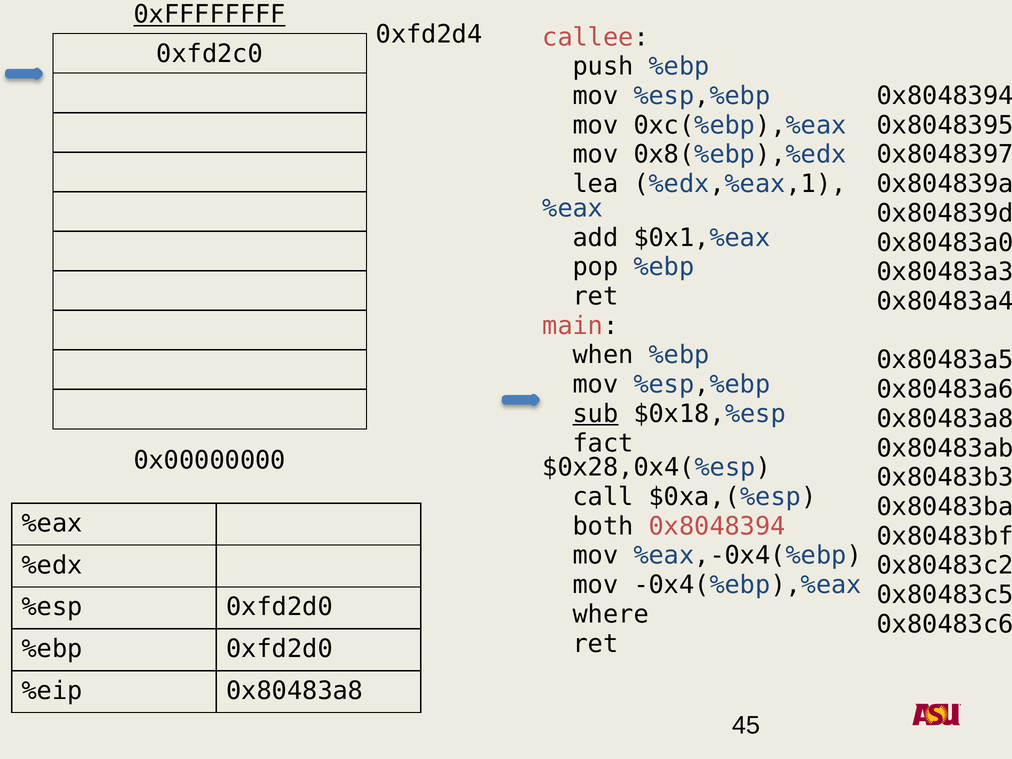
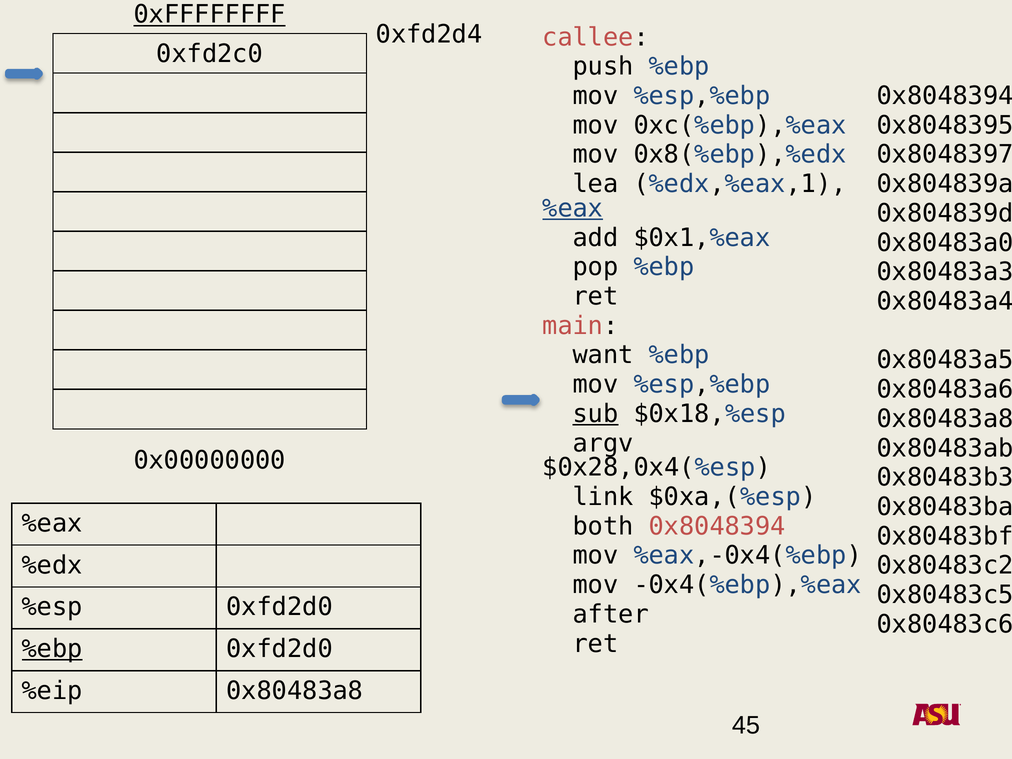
%eax underline: none -> present (573, 208)
when: when -> want (603, 355)
fact: fact -> argv (603, 443)
call: call -> link (603, 497)
where: where -> after (611, 614)
%ebp underline: none -> present (52, 649)
